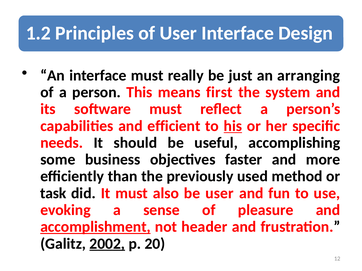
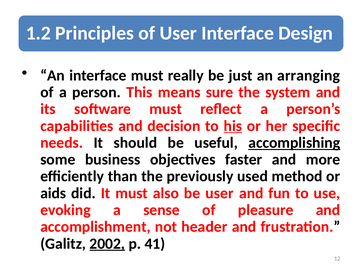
first: first -> sure (220, 92)
efficient: efficient -> decision (174, 126)
accomplishing underline: none -> present (294, 143)
task: task -> aids (53, 194)
accomplishment underline: present -> none (95, 227)
20: 20 -> 41 (155, 244)
